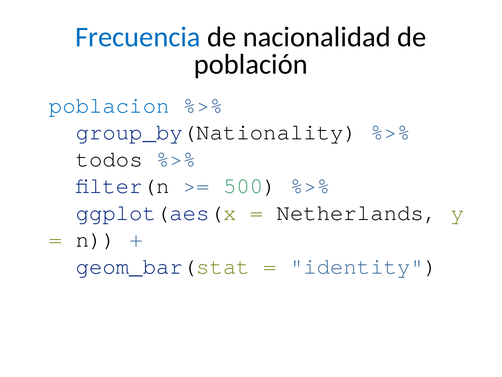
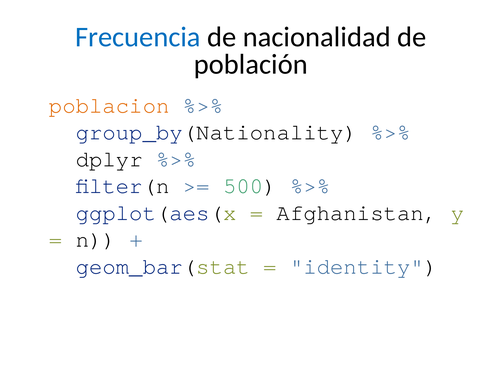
poblacion colour: blue -> orange (109, 105)
todos: todos -> dplyr (109, 159)
Netherlands: Netherlands -> Afghanistan (357, 212)
